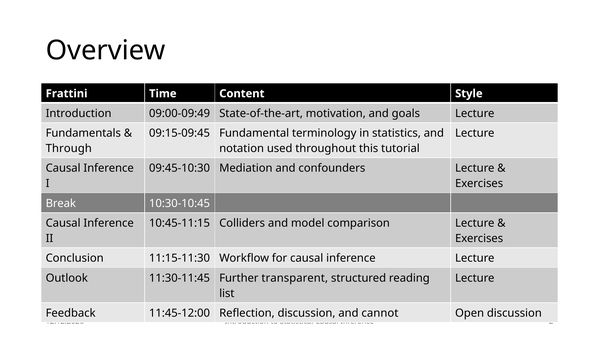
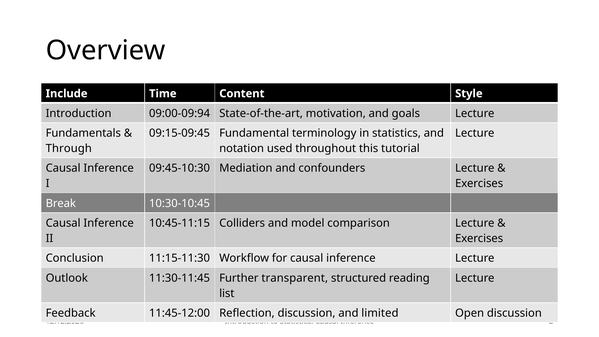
Frattini: Frattini -> Include (67, 94)
09:00-09:49: 09:00-09:49 -> 09:00-09:94 (180, 113)
cannot: cannot -> limited (380, 313)
